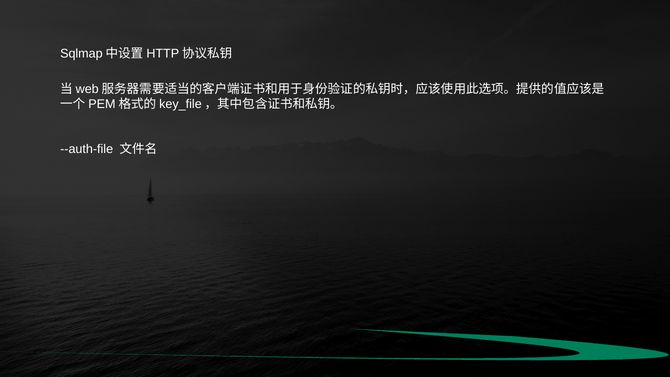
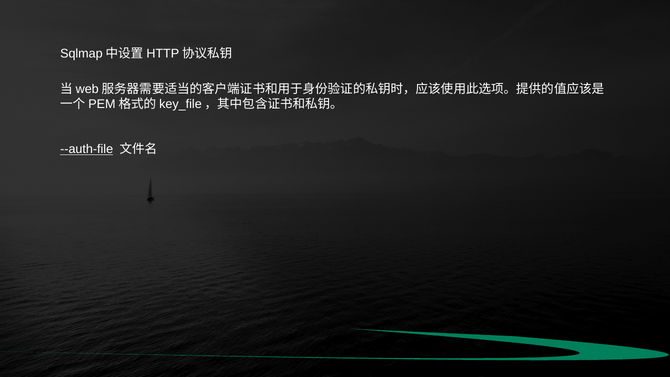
--auth-file underline: none -> present (87, 149)
